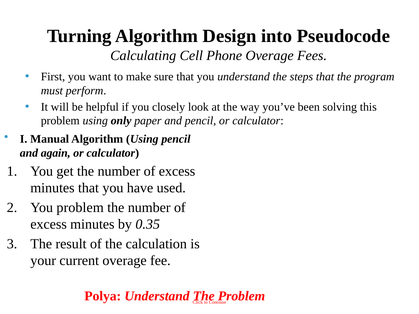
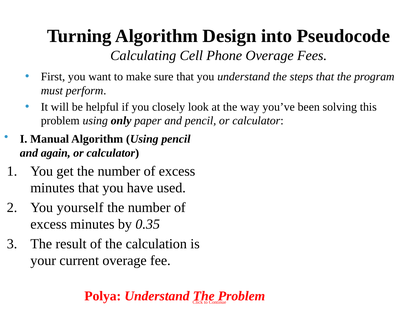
You problem: problem -> yourself (80, 208)
